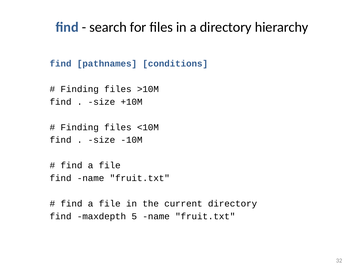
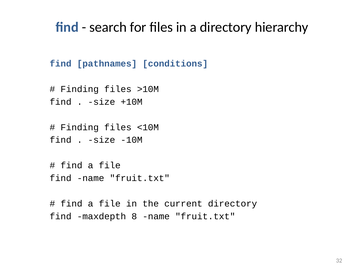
5: 5 -> 8 (134, 216)
